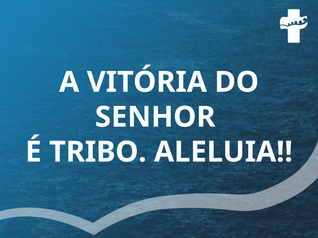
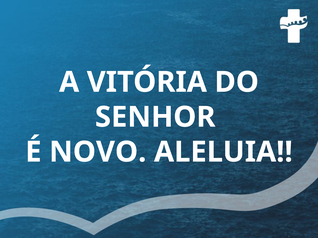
TRIBO: TRIBO -> NOVO (98, 152)
